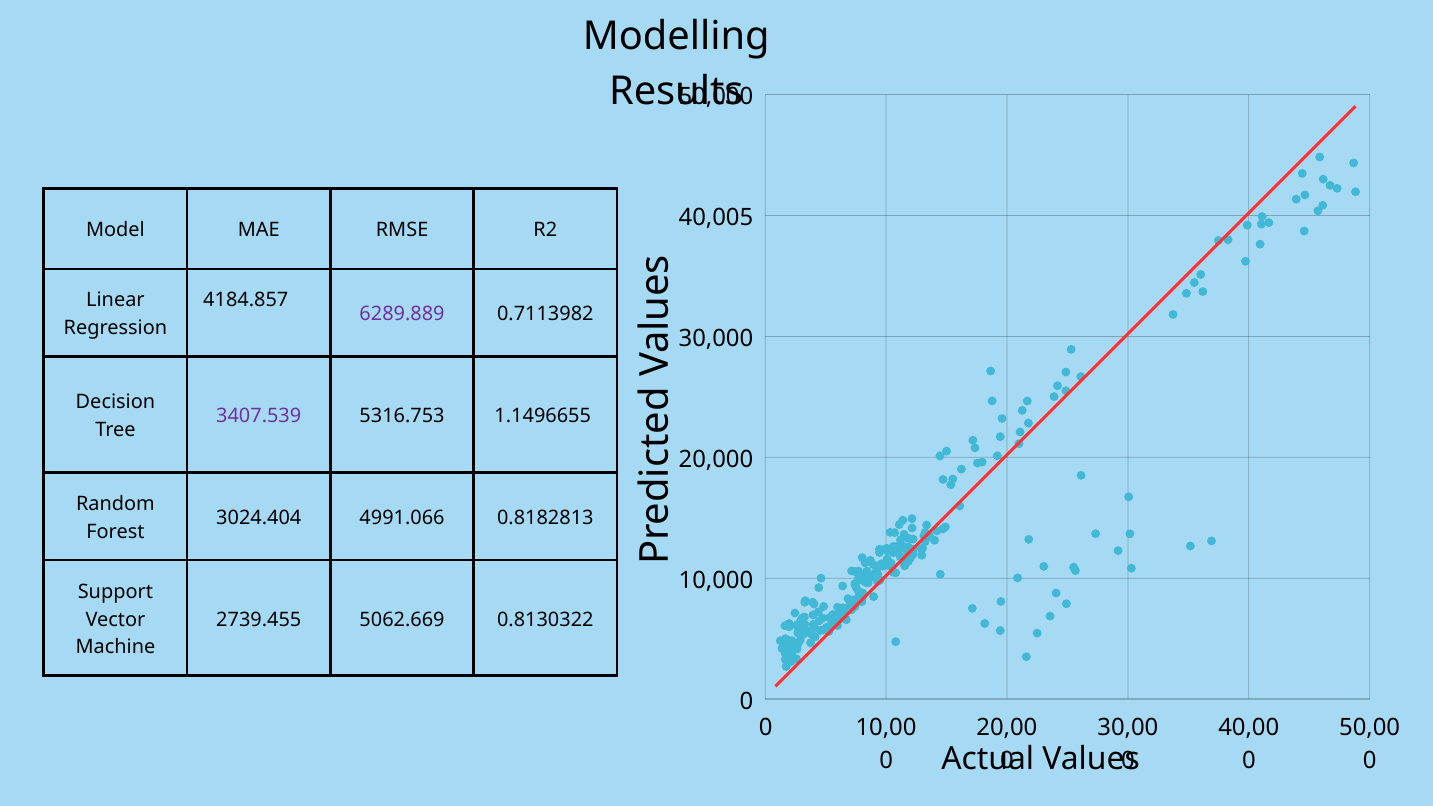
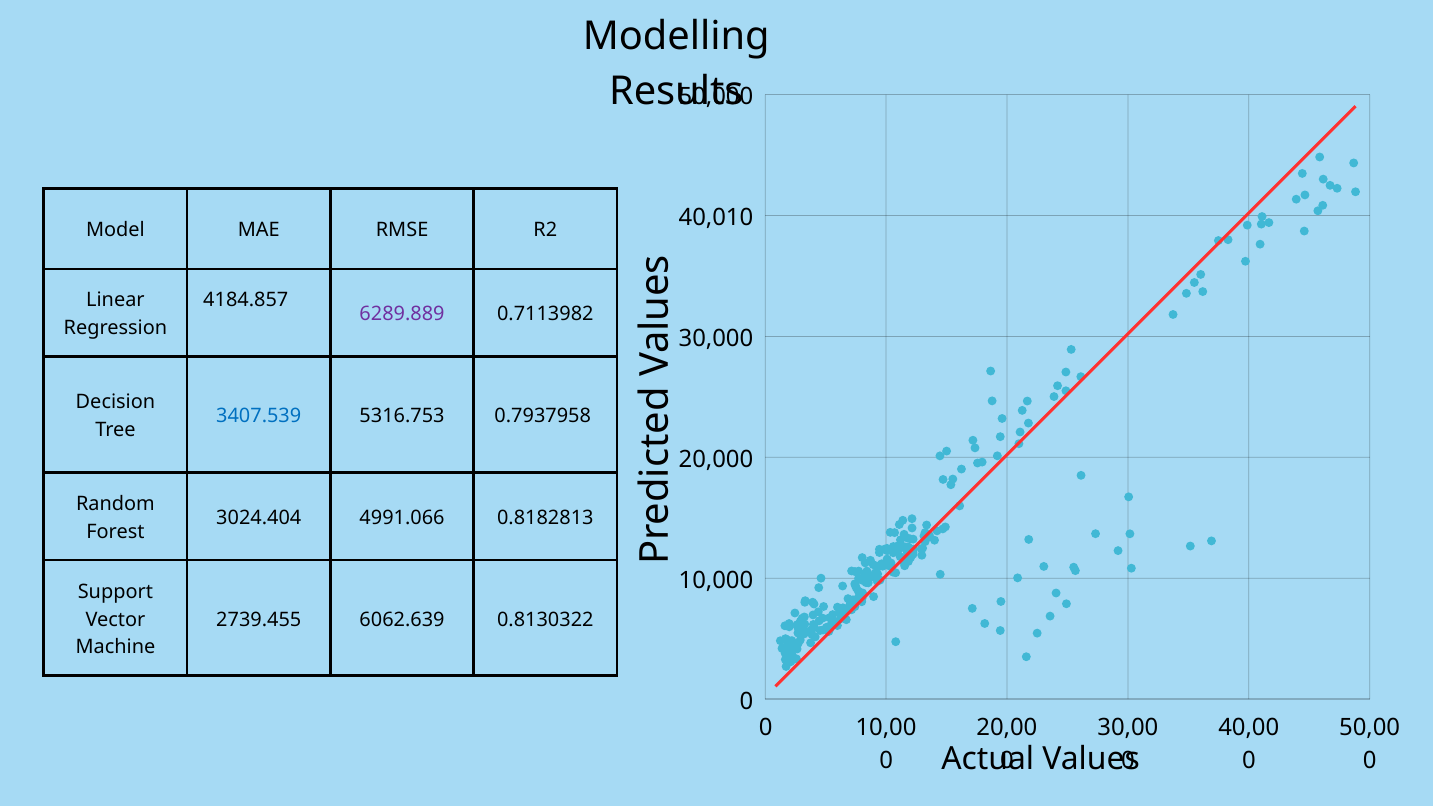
40,005: 40,005 -> 40,010 (716, 218)
3407.539 colour: purple -> blue (259, 416)
1.1496655: 1.1496655 -> 0.7937958 (543, 416)
5062.669: 5062.669 -> 6062.639 (402, 620)
